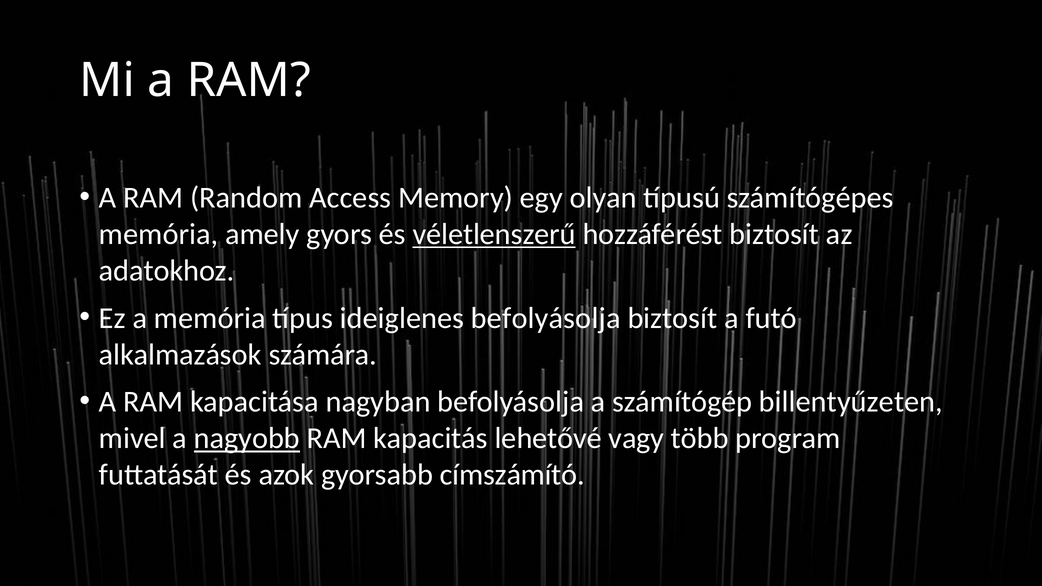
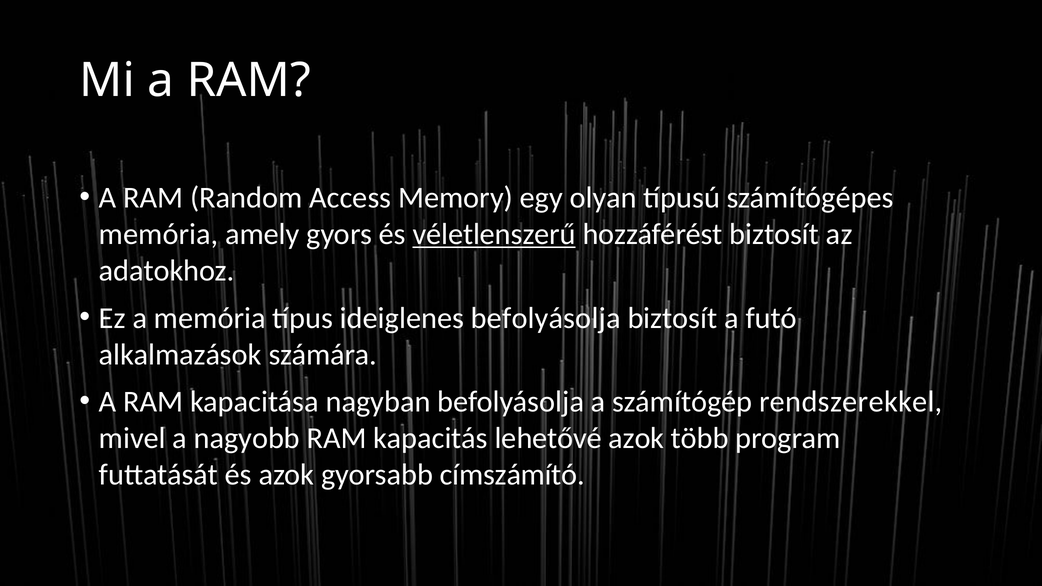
billentyűzeten: billentyűzeten -> rendszerekkel (851, 402)
nagyobb underline: present -> none (247, 438)
lehetővé vagy: vagy -> azok (636, 438)
